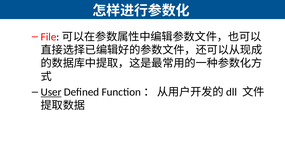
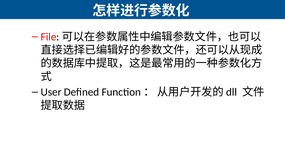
User underline: present -> none (51, 92)
